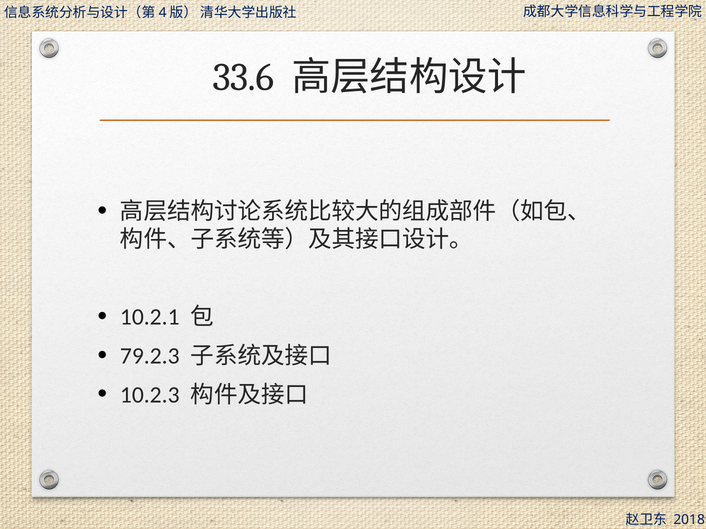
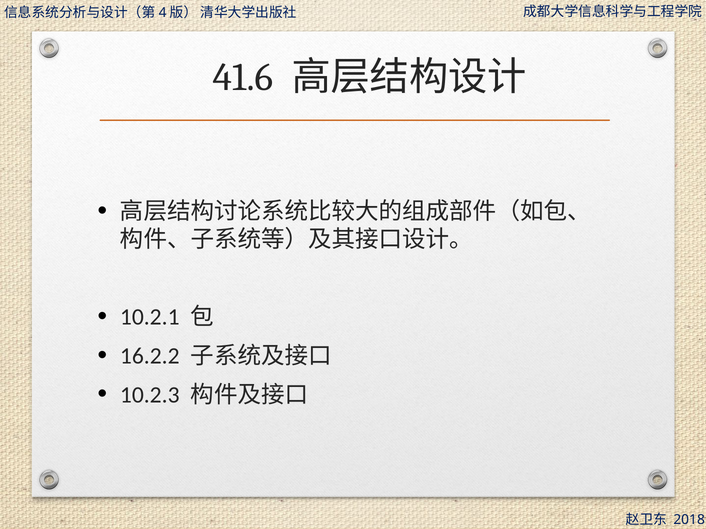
33.6: 33.6 -> 41.6 (243, 77)
79.2.3: 79.2.3 -> 16.2.2 (150, 356)
